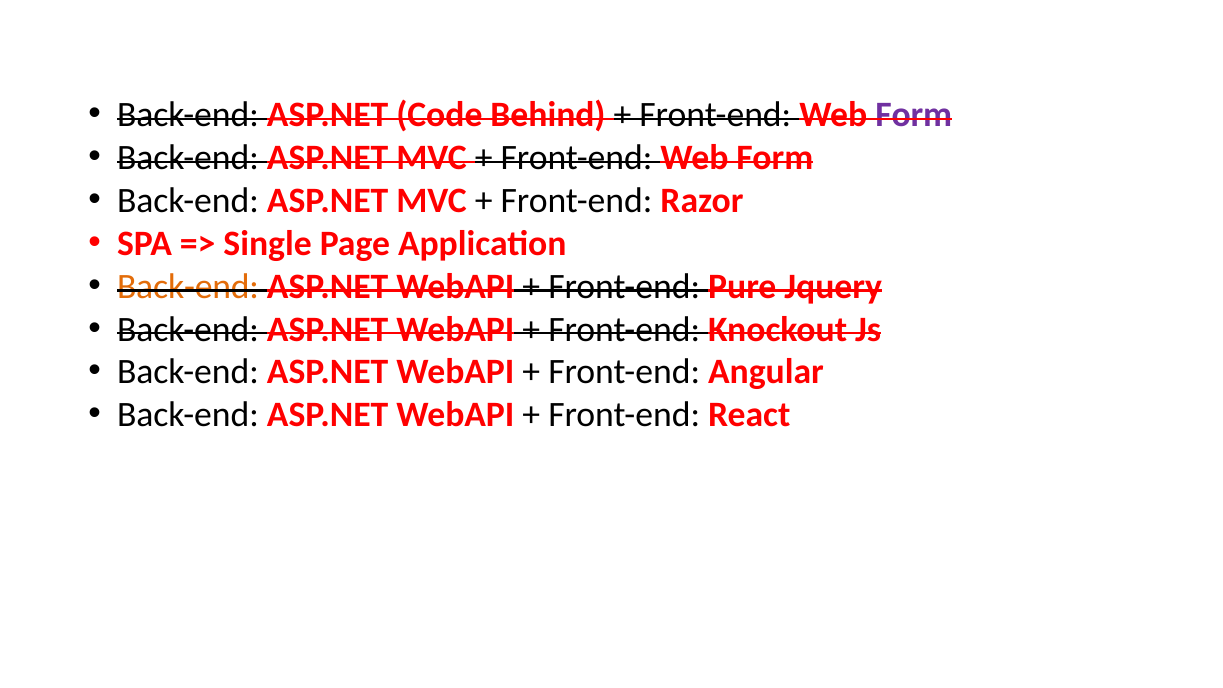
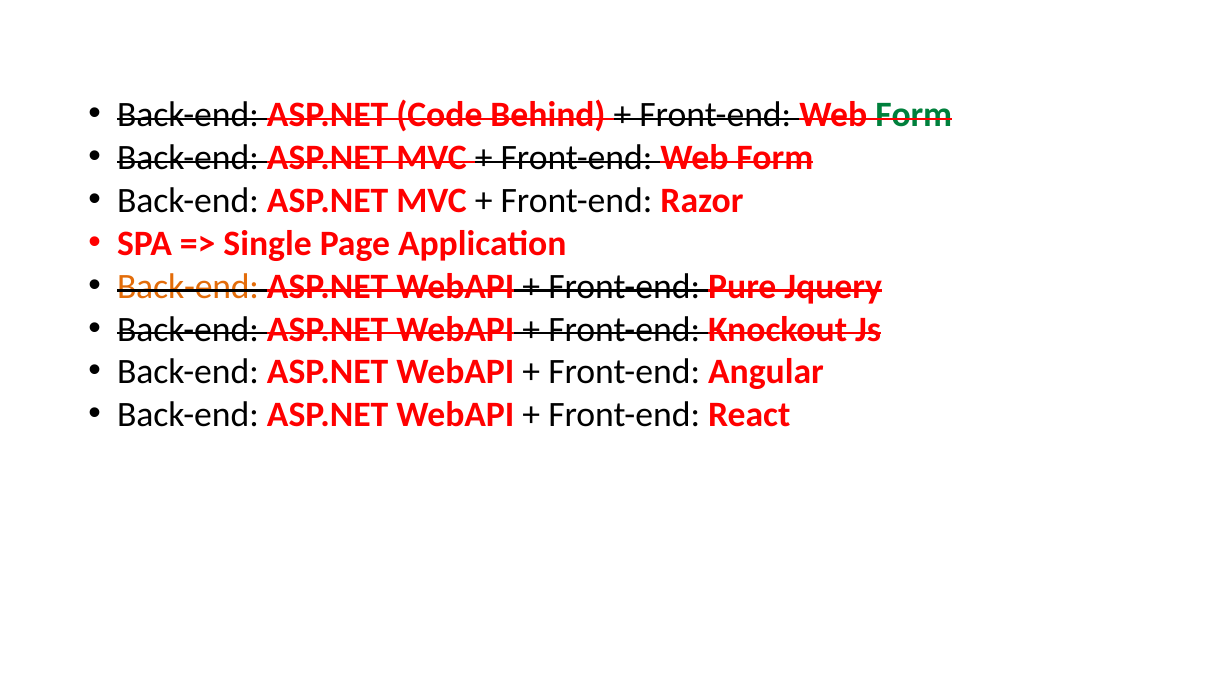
Form colour: purple -> green (914, 115)
